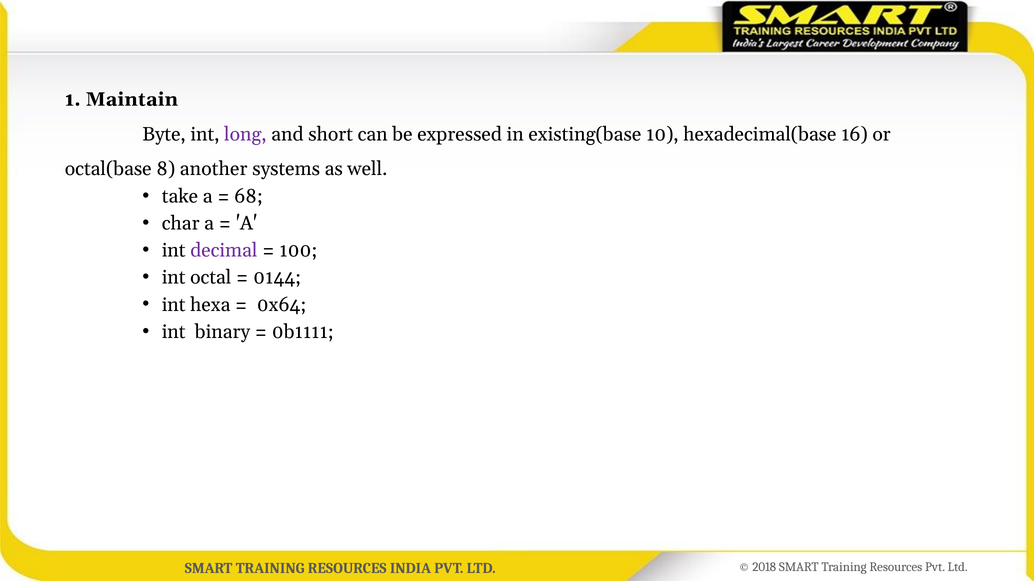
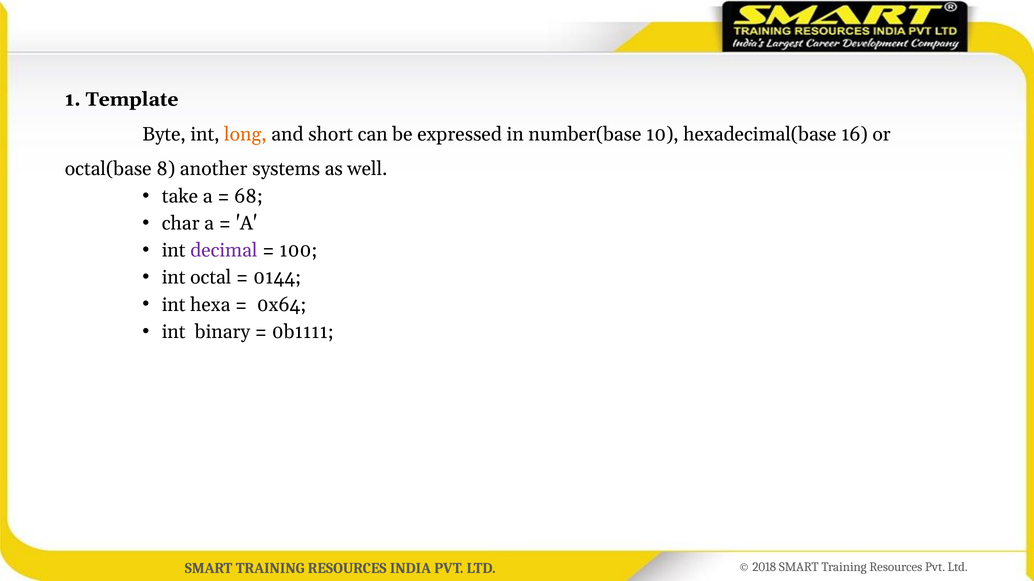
Maintain: Maintain -> Template (132, 99)
long colour: purple -> orange (245, 134)
existing(base: existing(base -> number(base (585, 134)
